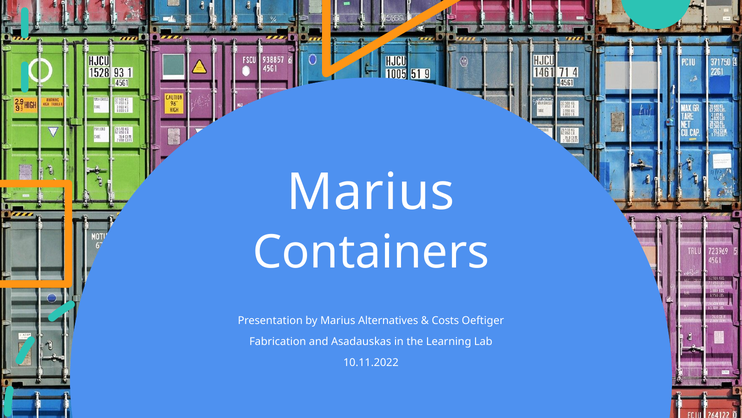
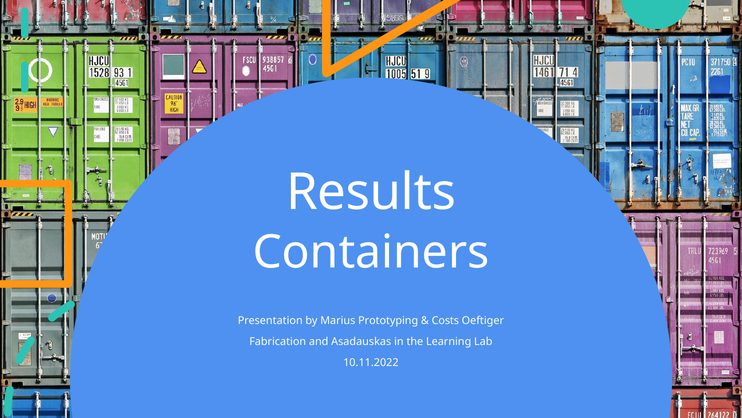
Marius: Marius -> Results (371, 192)
Alternatives: Alternatives -> Prototyping (388, 320)
